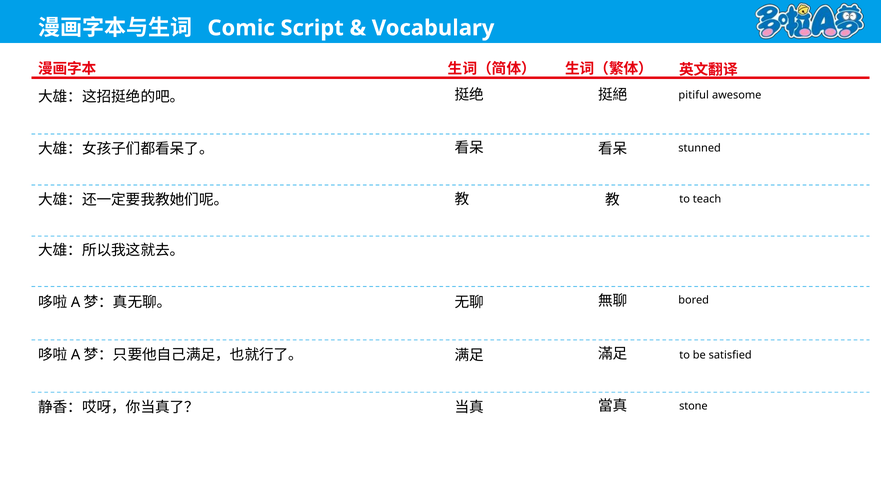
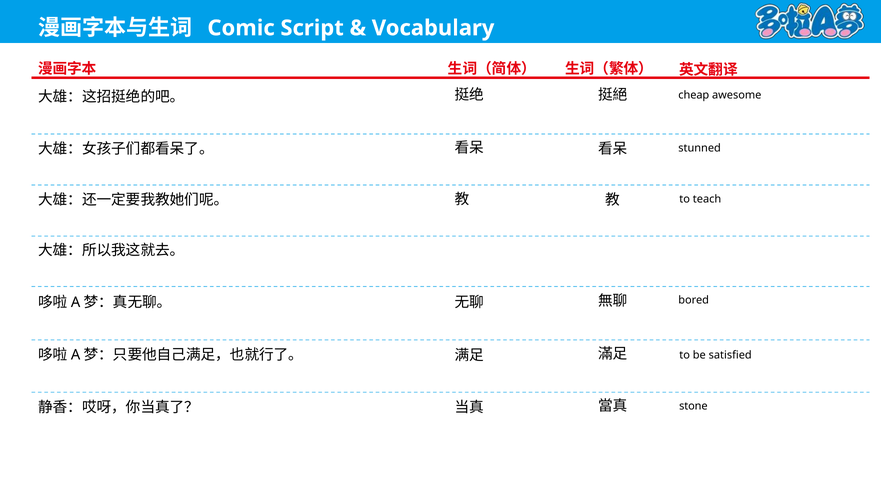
pitiful: pitiful -> cheap (694, 95)
